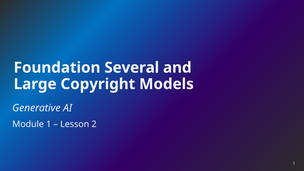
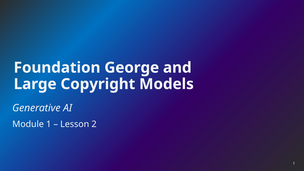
Several: Several -> George (132, 68)
